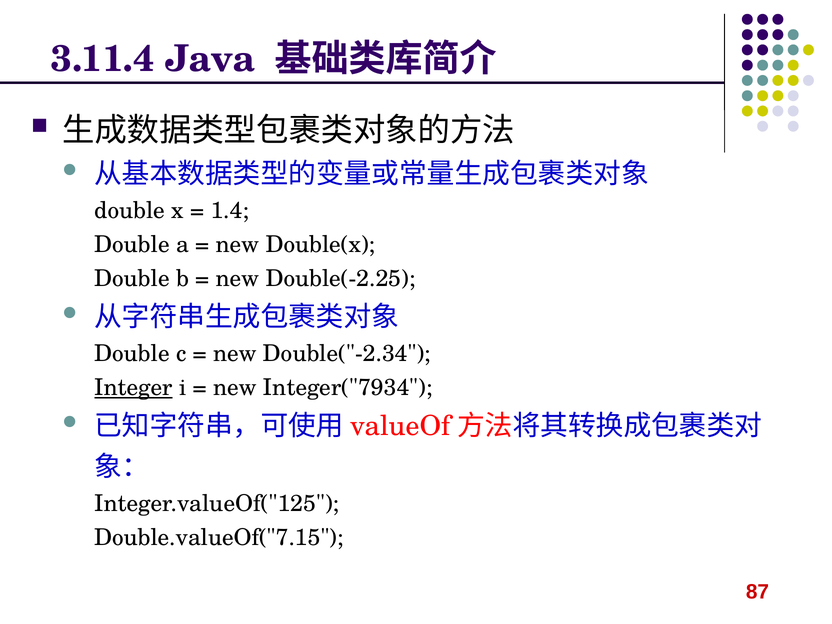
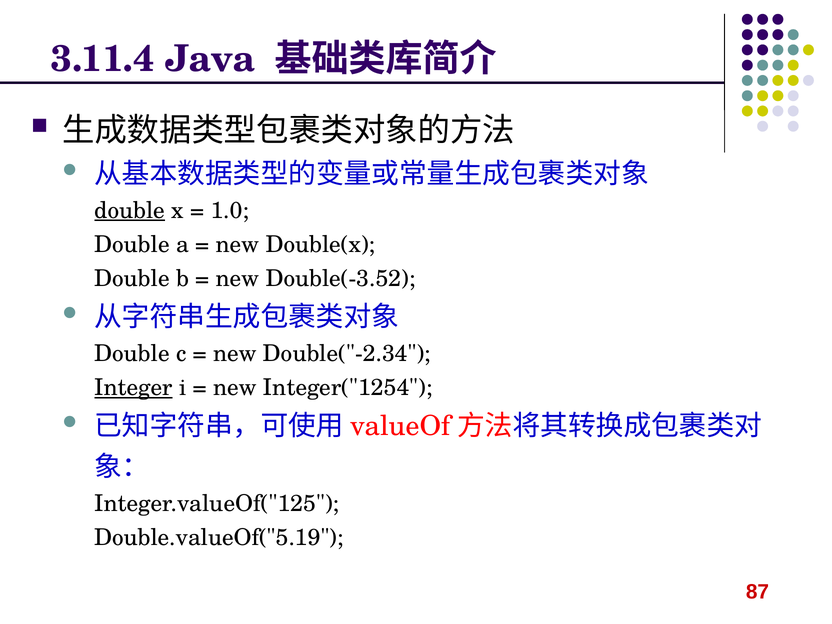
double underline: none -> present (130, 210)
1.4: 1.4 -> 1.0 (230, 210)
Double(-2.25: Double(-2.25 -> Double(-3.52 (341, 279)
Integer("7934: Integer("7934 -> Integer("1254 (348, 388)
Double.valueOf("7.15: Double.valueOf("7.15 -> Double.valueOf("5.19 (219, 538)
